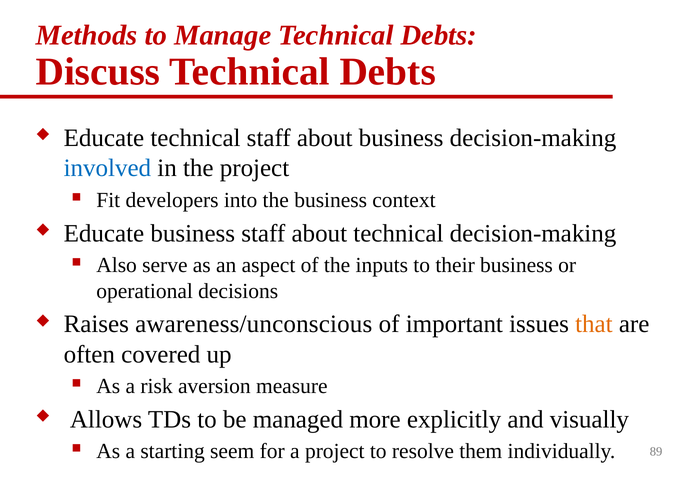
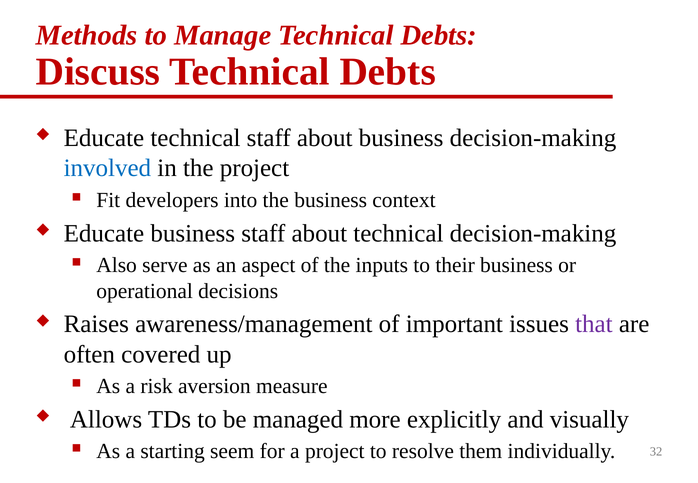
awareness/unconscious: awareness/unconscious -> awareness/management (254, 324)
that colour: orange -> purple (594, 324)
89: 89 -> 32 (656, 452)
